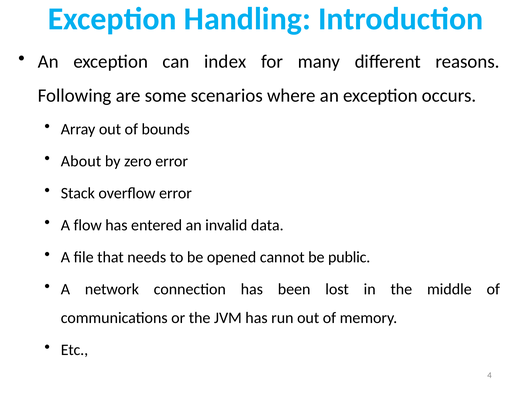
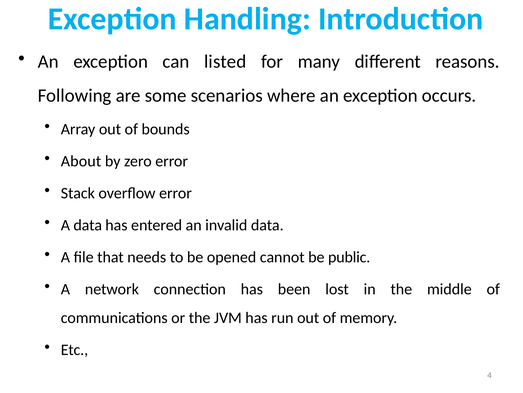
index: index -> listed (225, 61)
A flow: flow -> data (88, 225)
